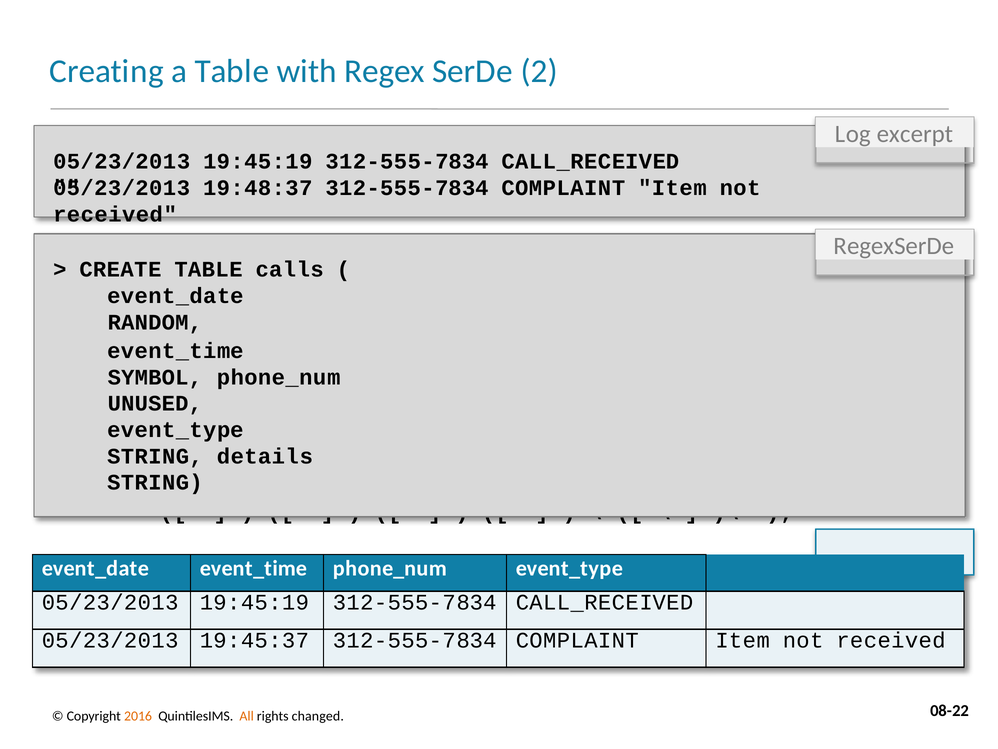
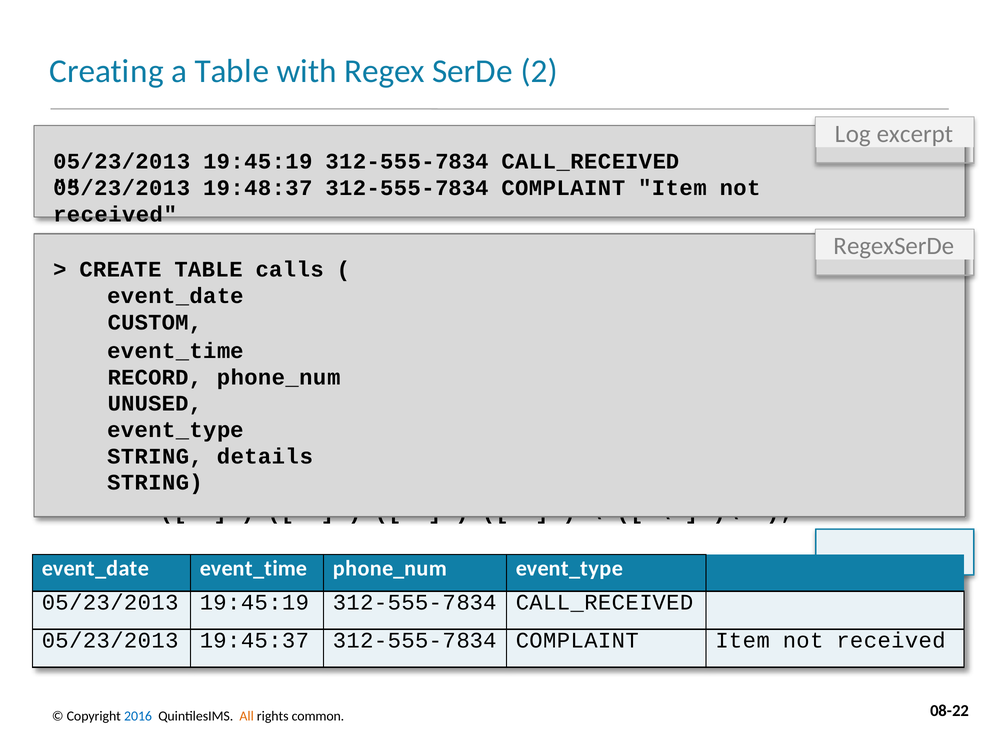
RANDOM: RANDOM -> CUSTOM (155, 322)
SYMBOL: SYMBOL -> RECORD (155, 377)
2016 colour: orange -> blue (138, 716)
changed: changed -> common (318, 716)
